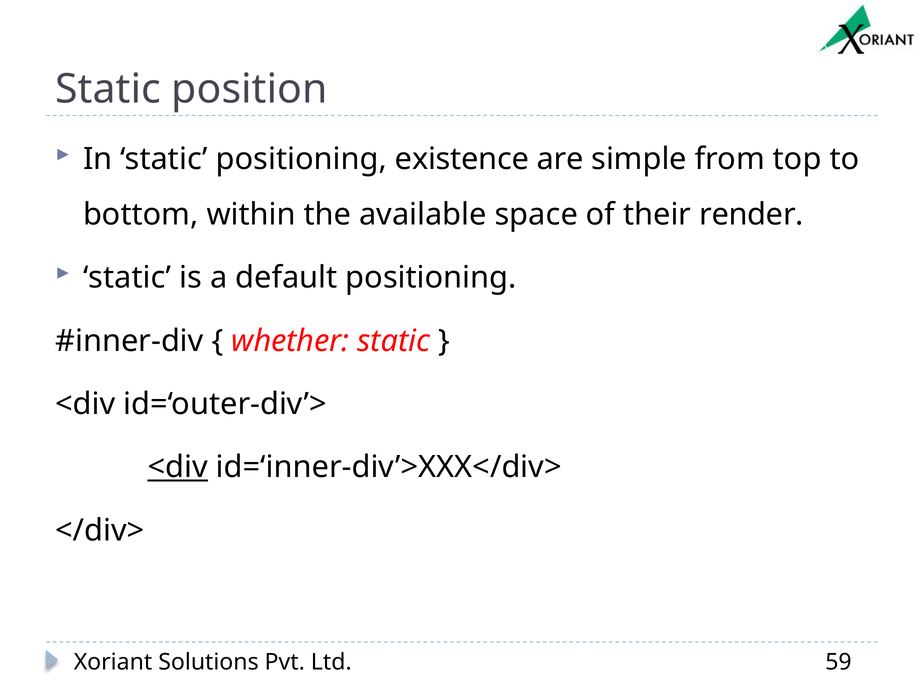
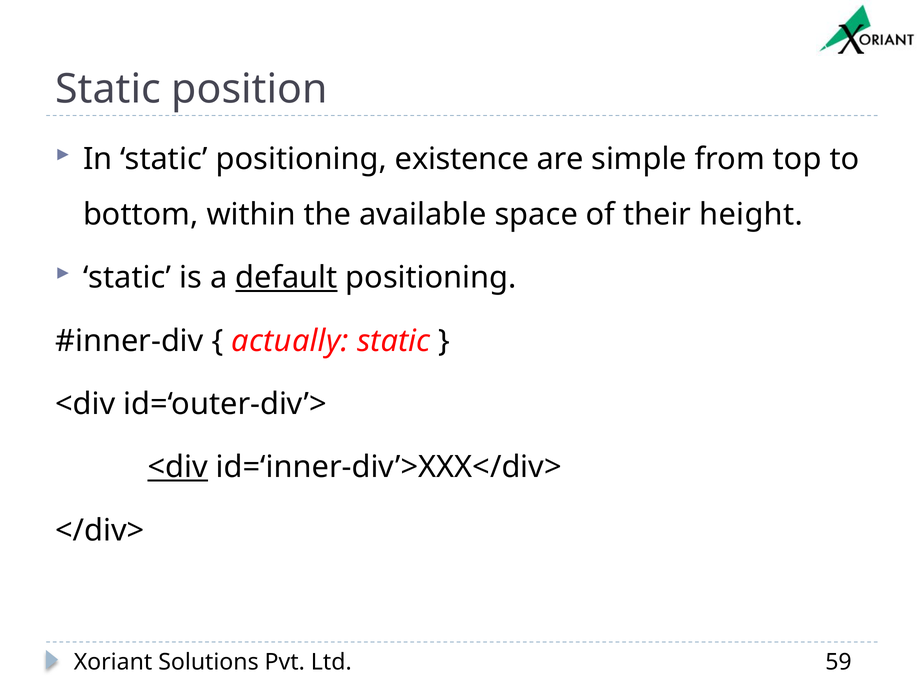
render: render -> height (751, 215)
default underline: none -> present (286, 278)
whether: whether -> actually (290, 341)
